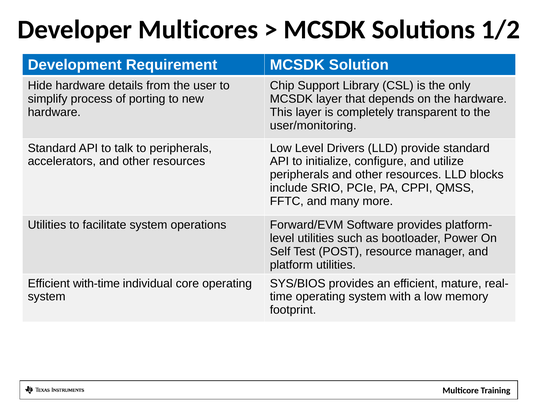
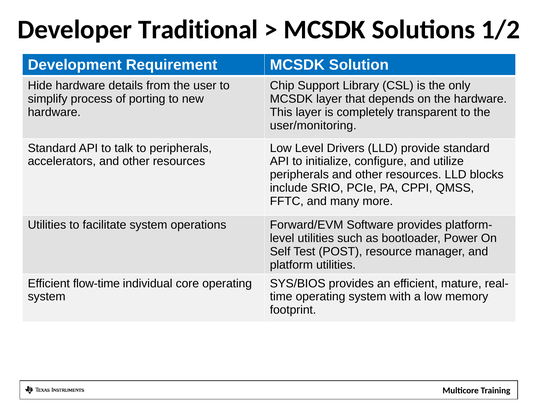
Multicores: Multicores -> Traditional (198, 30)
with-time: with-time -> flow-time (96, 284)
